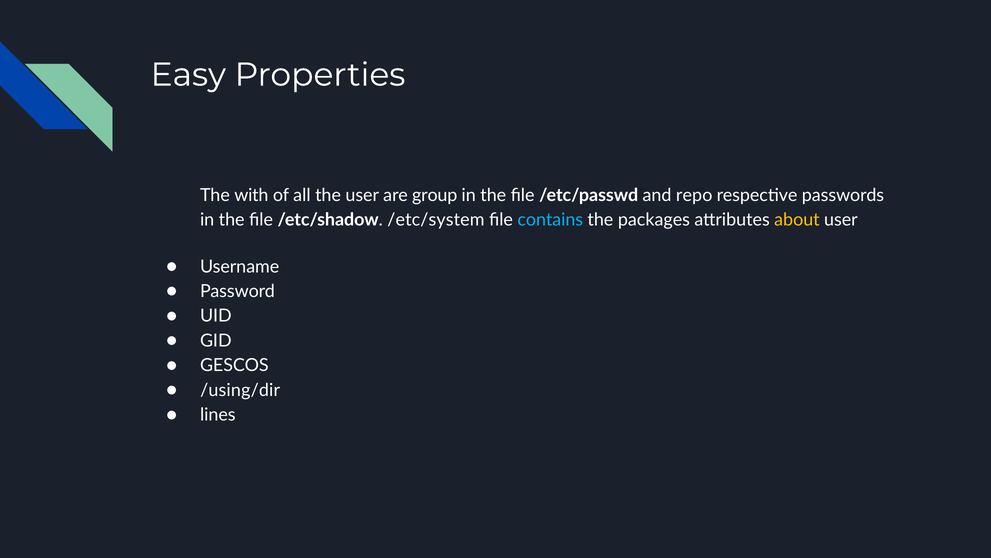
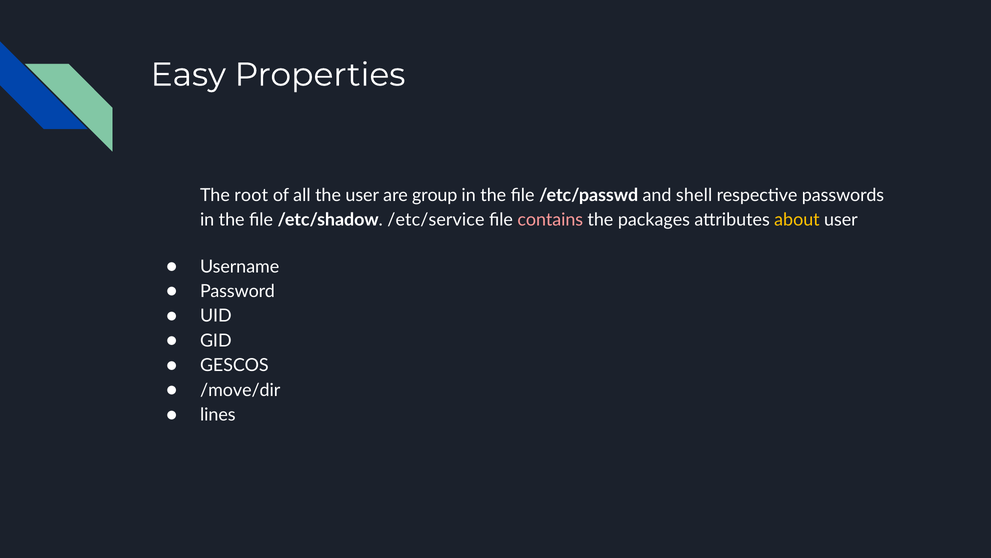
with: with -> root (251, 195)
repo: repo -> shell (694, 195)
/etc/system: /etc/system -> /etc/service (436, 220)
contains colour: light blue -> pink (550, 220)
/using/dir: /using/dir -> /move/dir (240, 390)
